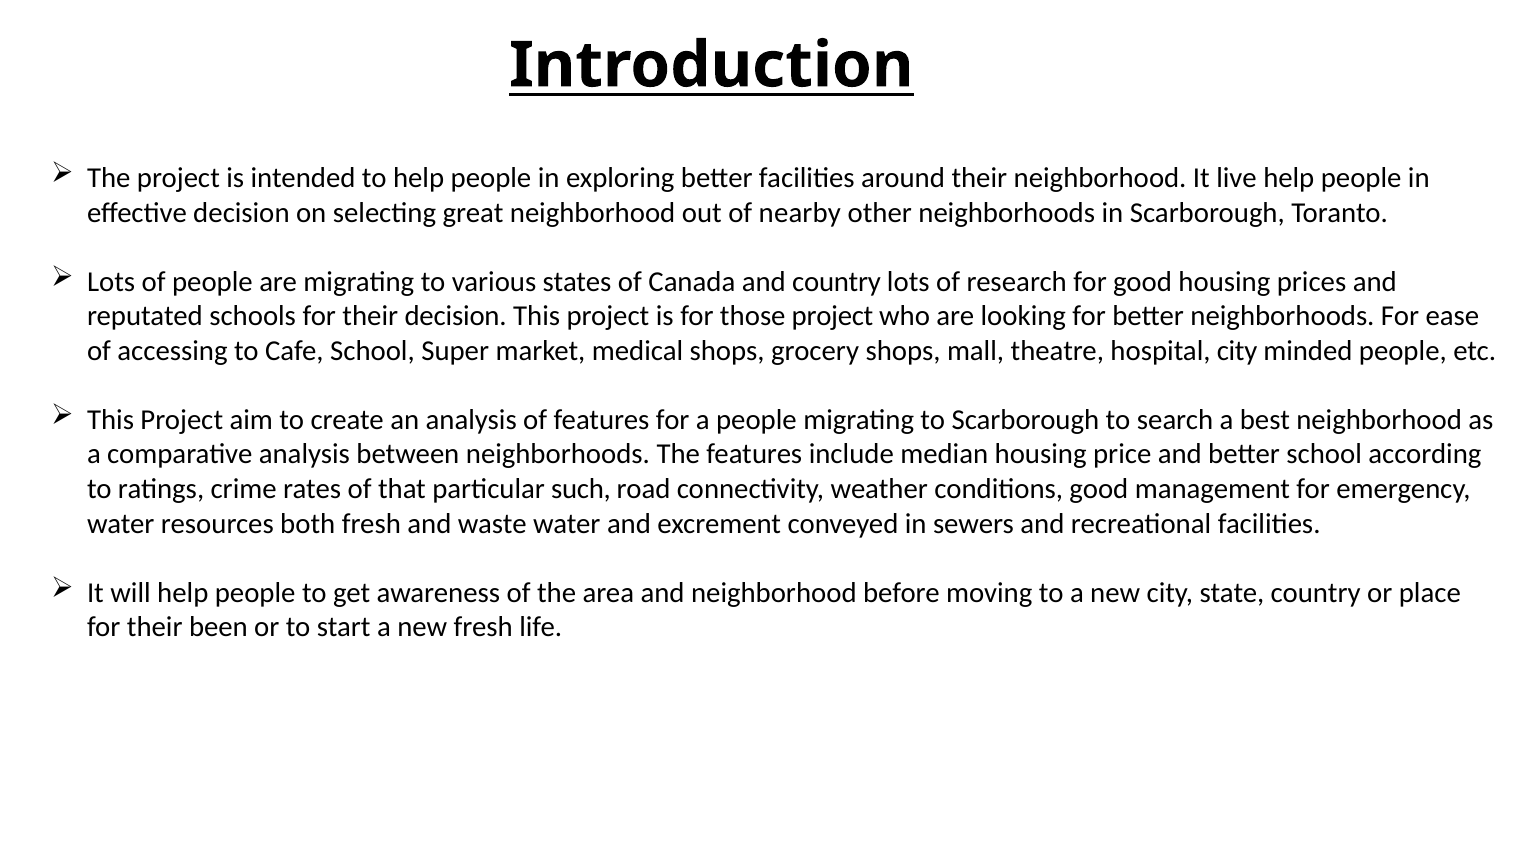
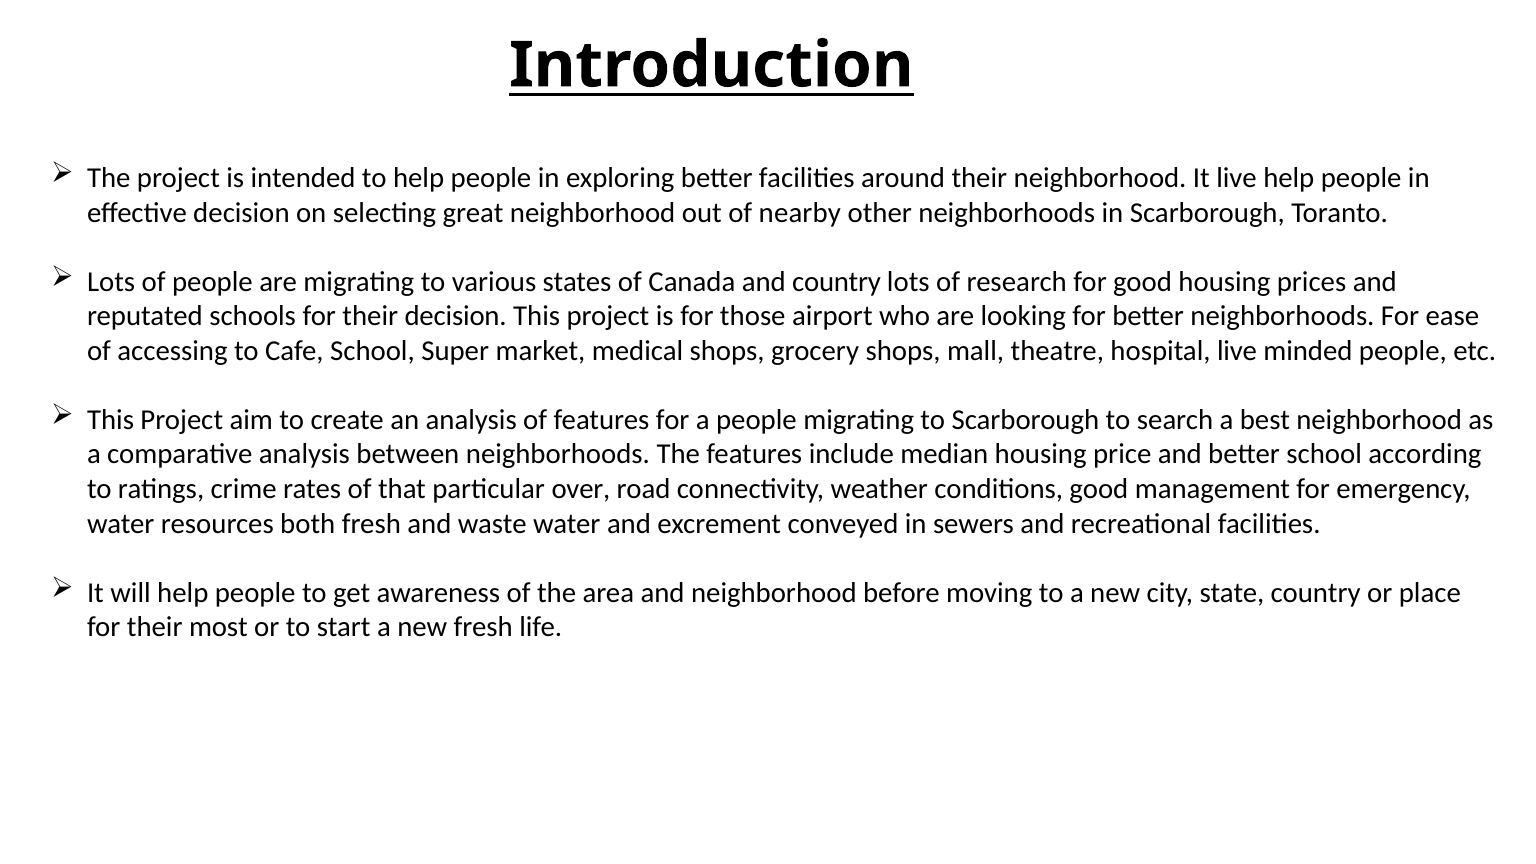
those project: project -> airport (832, 316)
hospital city: city -> live (1237, 351)
such: such -> over (581, 489)
been: been -> most (218, 627)
